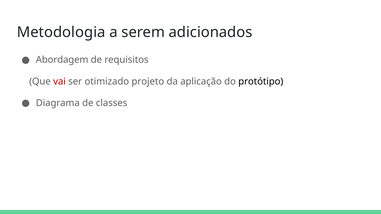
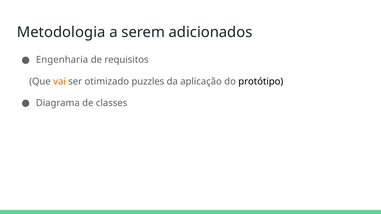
Abordagem: Abordagem -> Engenharia (62, 60)
vai colour: red -> orange (60, 82)
projeto: projeto -> puzzles (148, 82)
